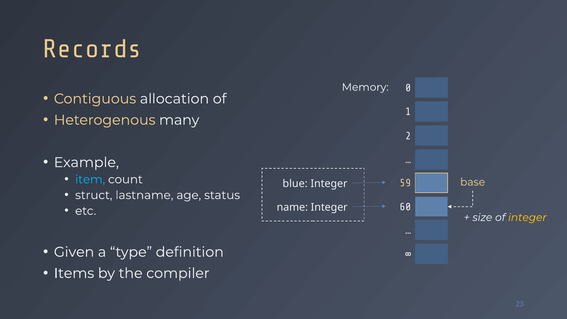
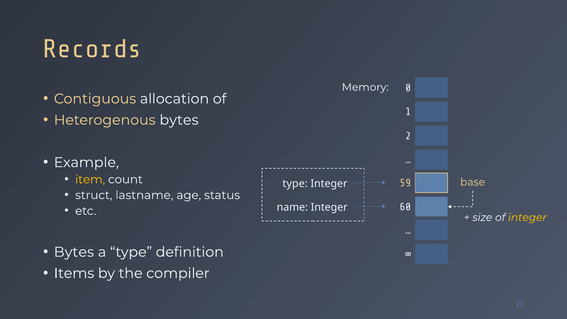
Heterogenous many: many -> bytes (179, 120)
item colour: light blue -> yellow (90, 179)
blue: blue -> type (295, 184)
Given: Given -> Bytes (74, 252)
